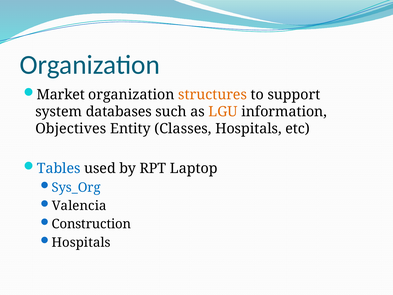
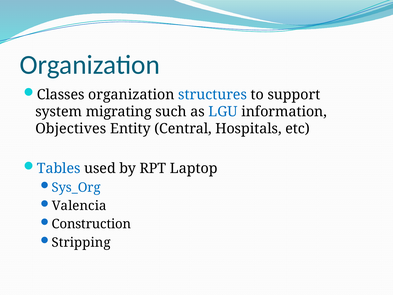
Market: Market -> Classes (61, 95)
structures colour: orange -> blue (213, 95)
databases: databases -> migrating (119, 112)
LGU colour: orange -> blue (223, 112)
Classes: Classes -> Central (183, 129)
Hospitals: Hospitals -> Stripping (81, 242)
